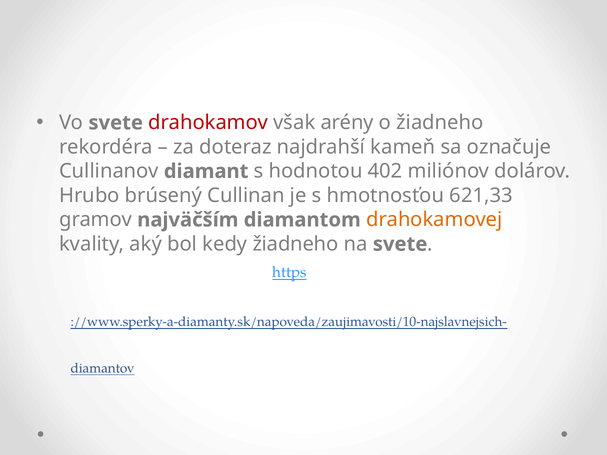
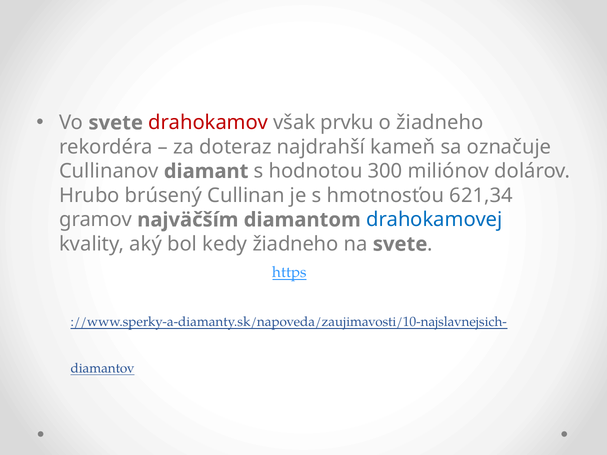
arény: arény -> prvku (347, 123)
402: 402 -> 300 (385, 171)
621,33: 621,33 -> 621,34 (481, 196)
drahokamovej colour: orange -> blue (434, 220)
